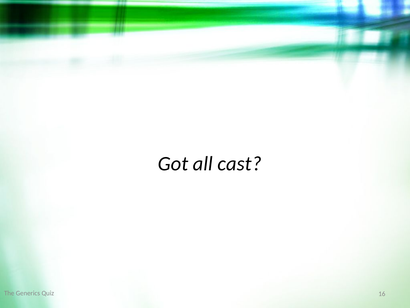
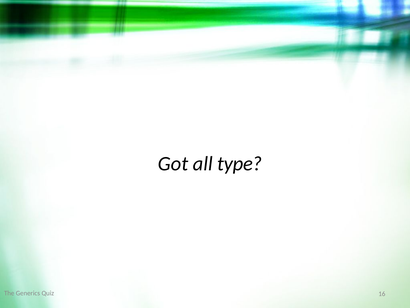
cast: cast -> type (240, 163)
